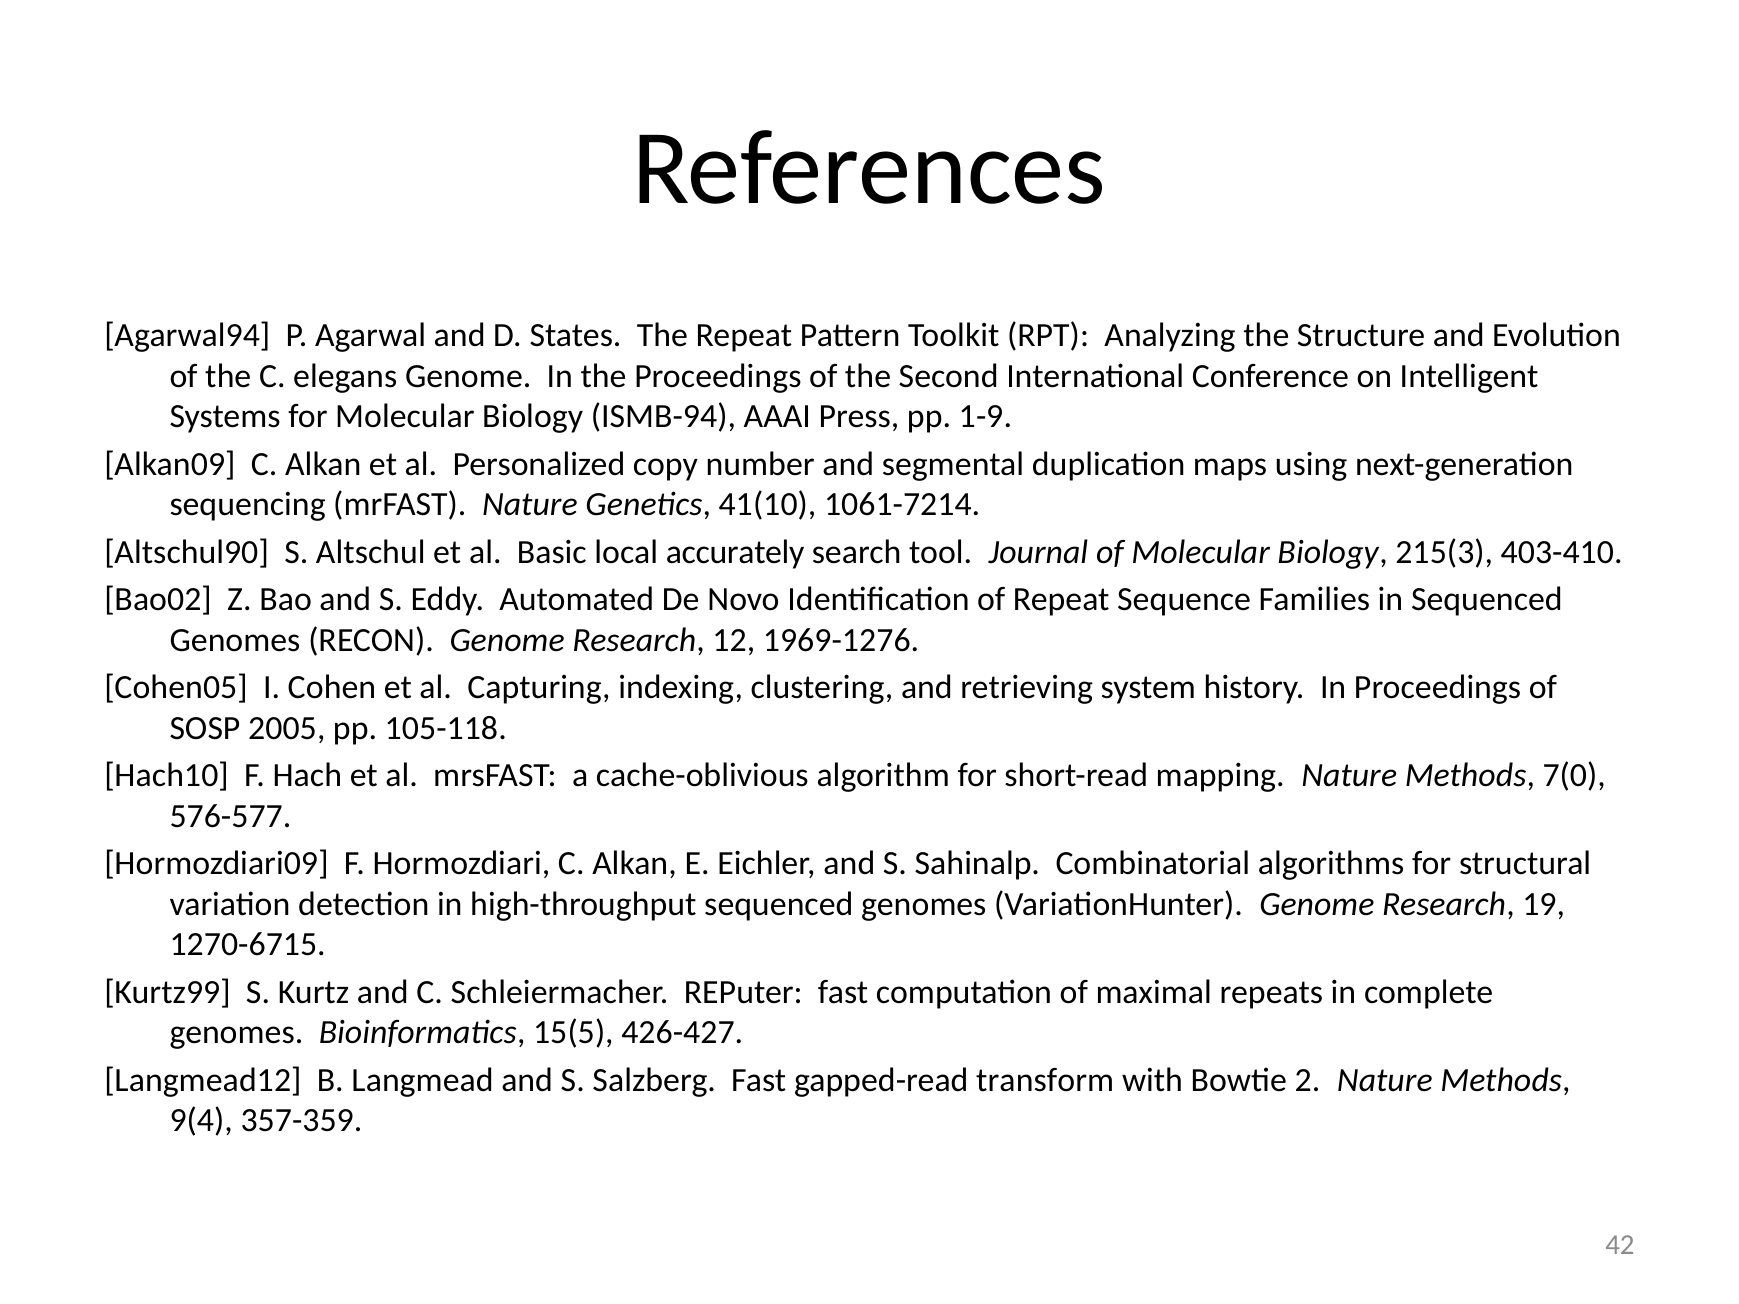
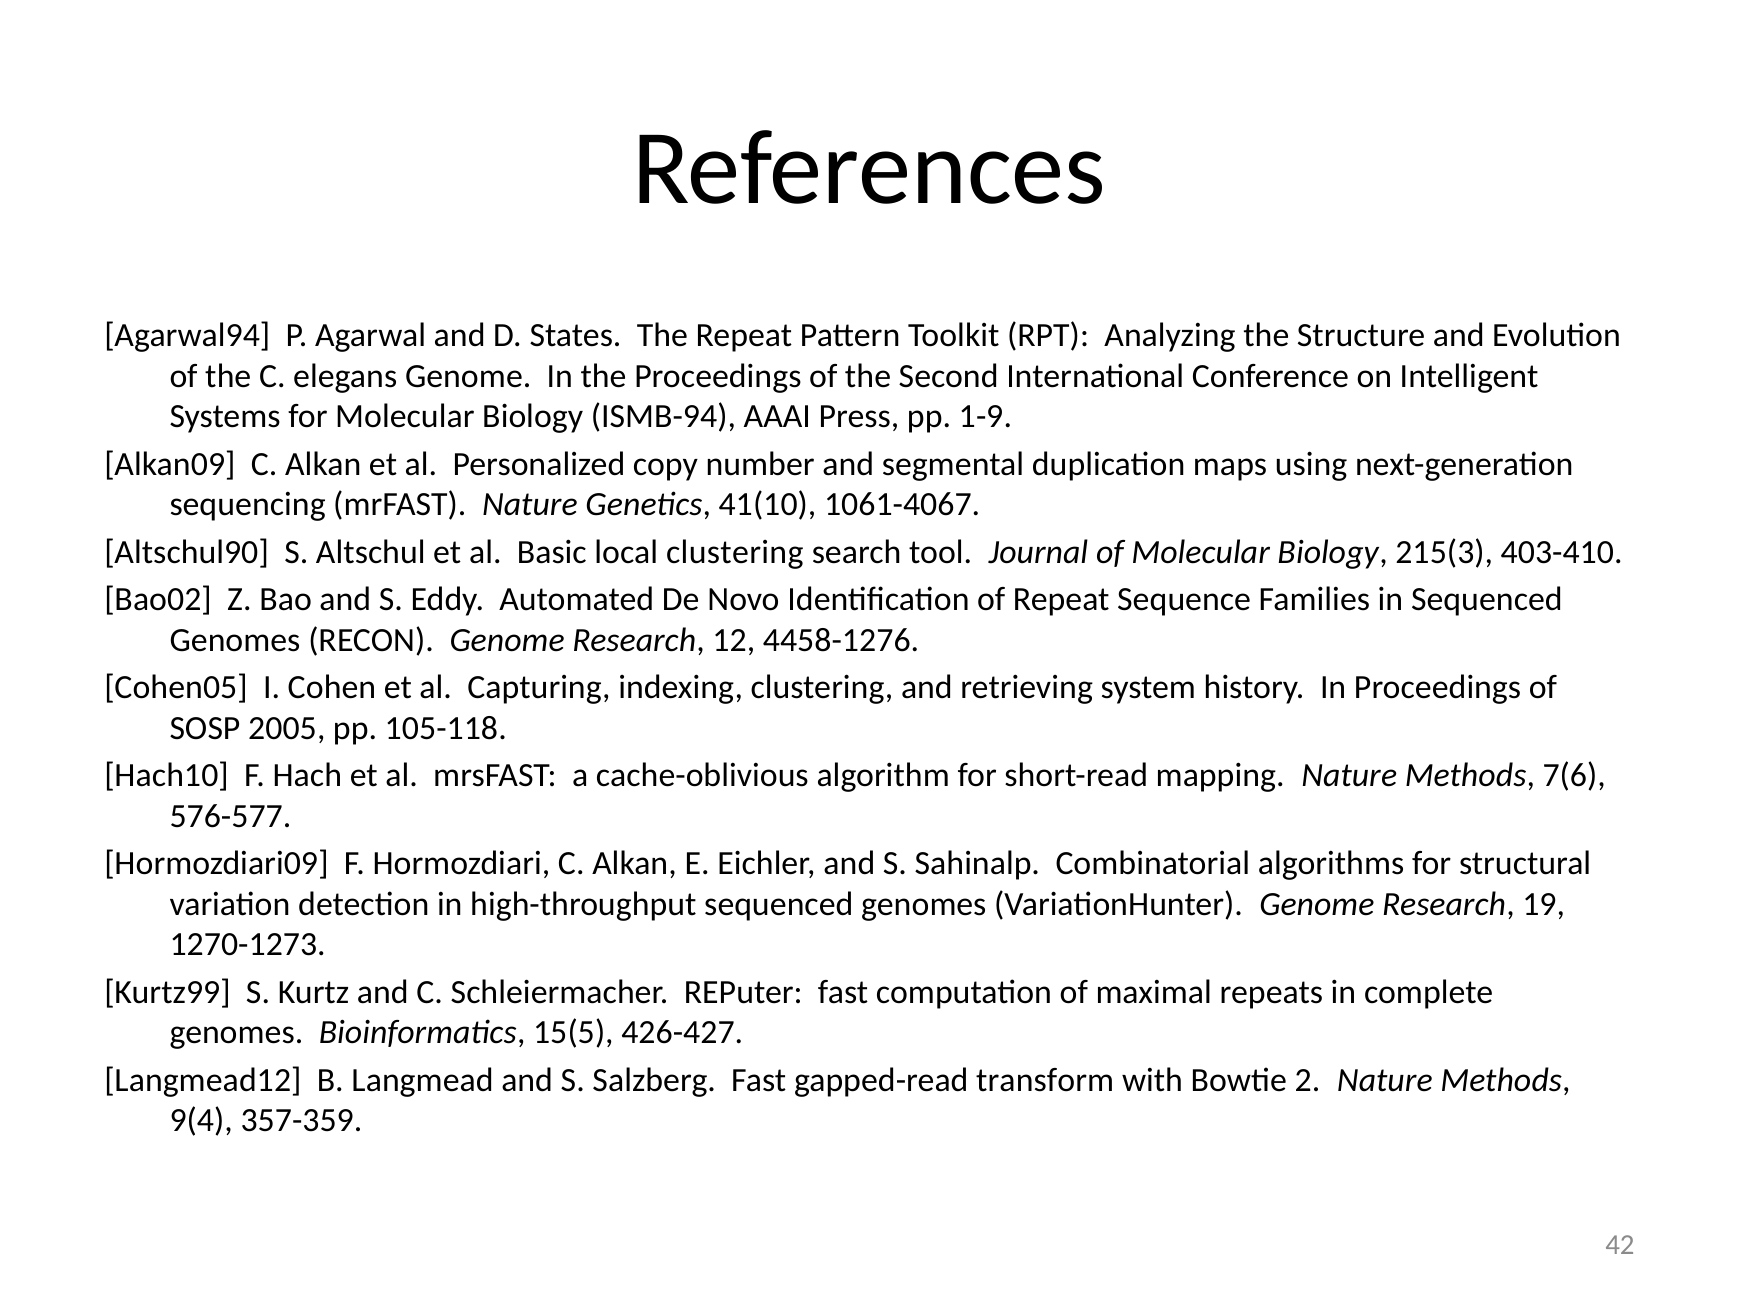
1061-7214: 1061-7214 -> 1061-4067 (902, 505)
local accurately: accurately -> clustering (735, 552)
1969-1276: 1969-1276 -> 4458-1276 (841, 640)
7(0: 7(0 -> 7(6 (1574, 776)
1270-6715: 1270-6715 -> 1270-1273 (248, 945)
